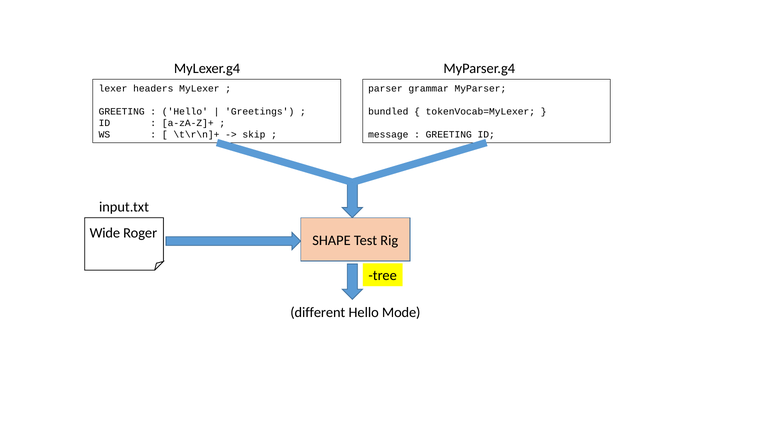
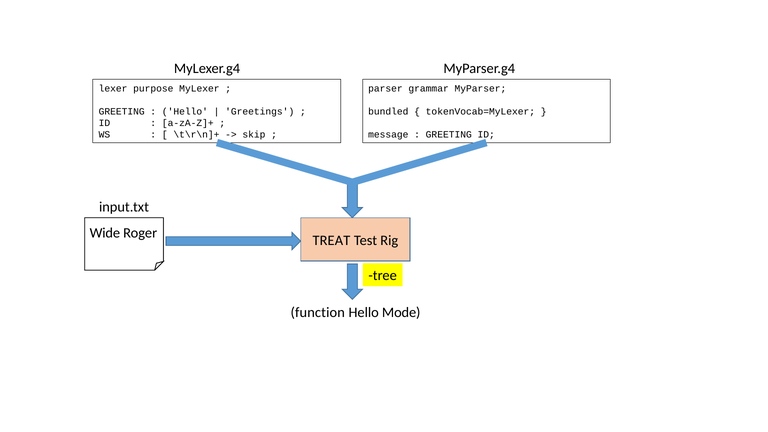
headers: headers -> purpose (153, 89)
SHAPE: SHAPE -> TREAT (331, 240)
different: different -> function (318, 312)
